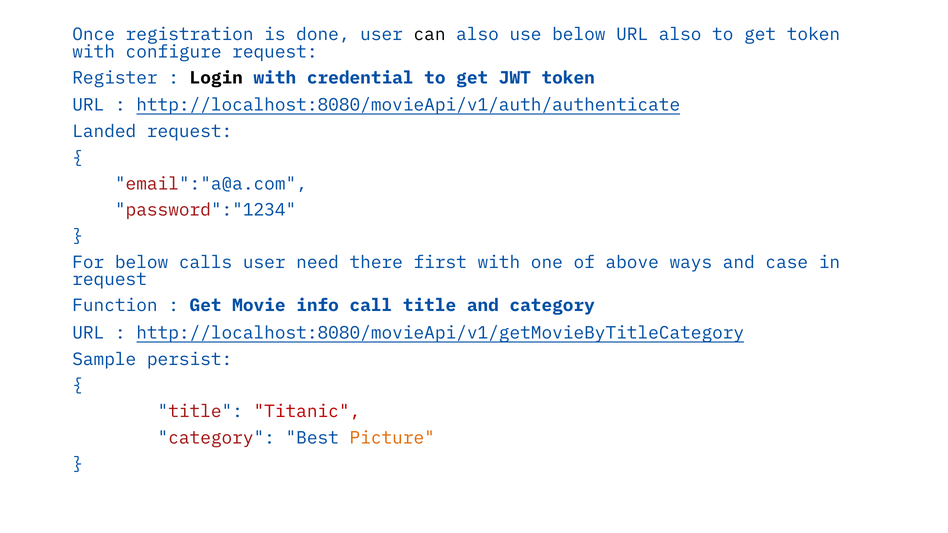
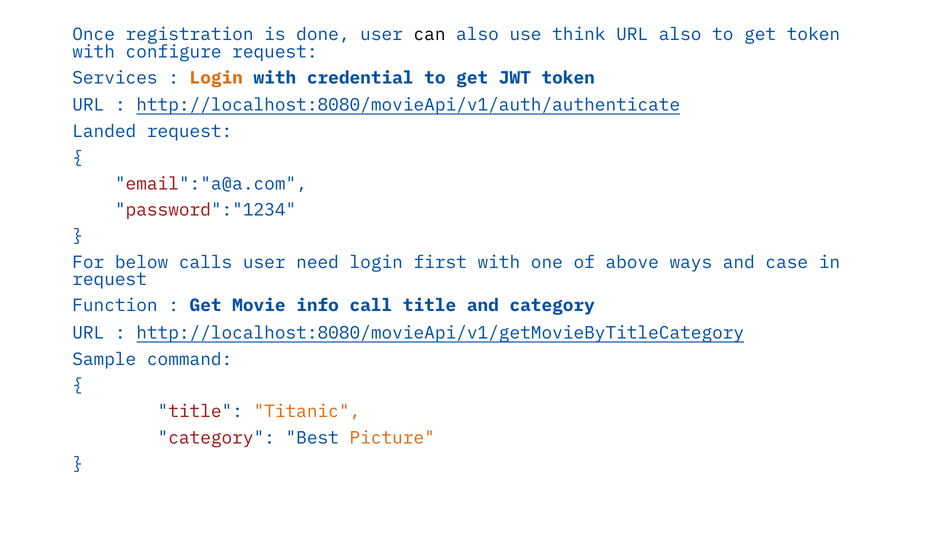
use below: below -> think (579, 34)
Register: Register -> Services (115, 78)
Login colour: black -> orange (216, 78)
need there: there -> login (376, 262)
persist: persist -> command (190, 360)
Titanic colour: red -> orange (307, 412)
